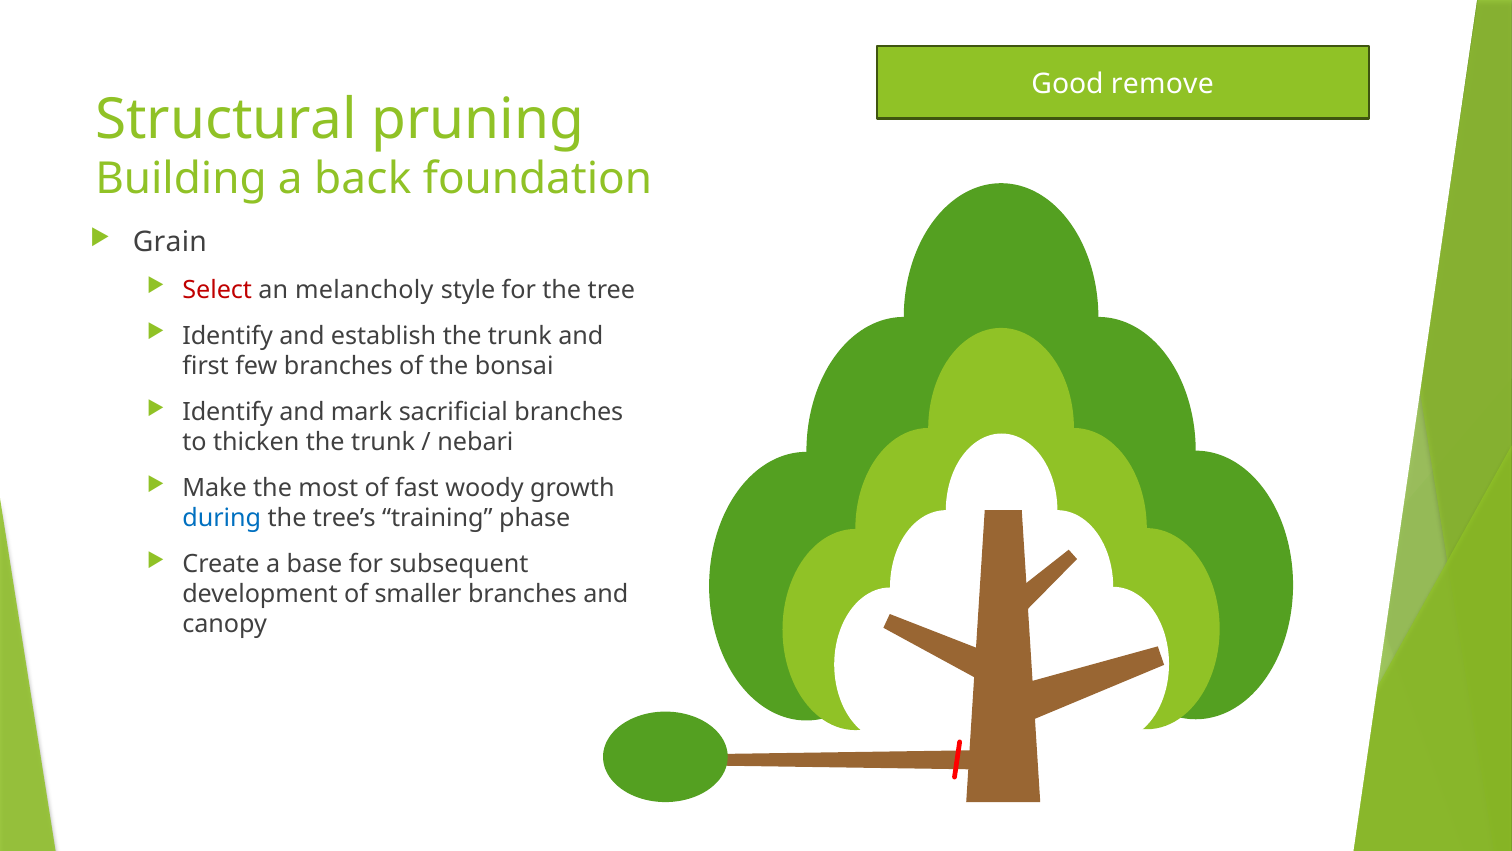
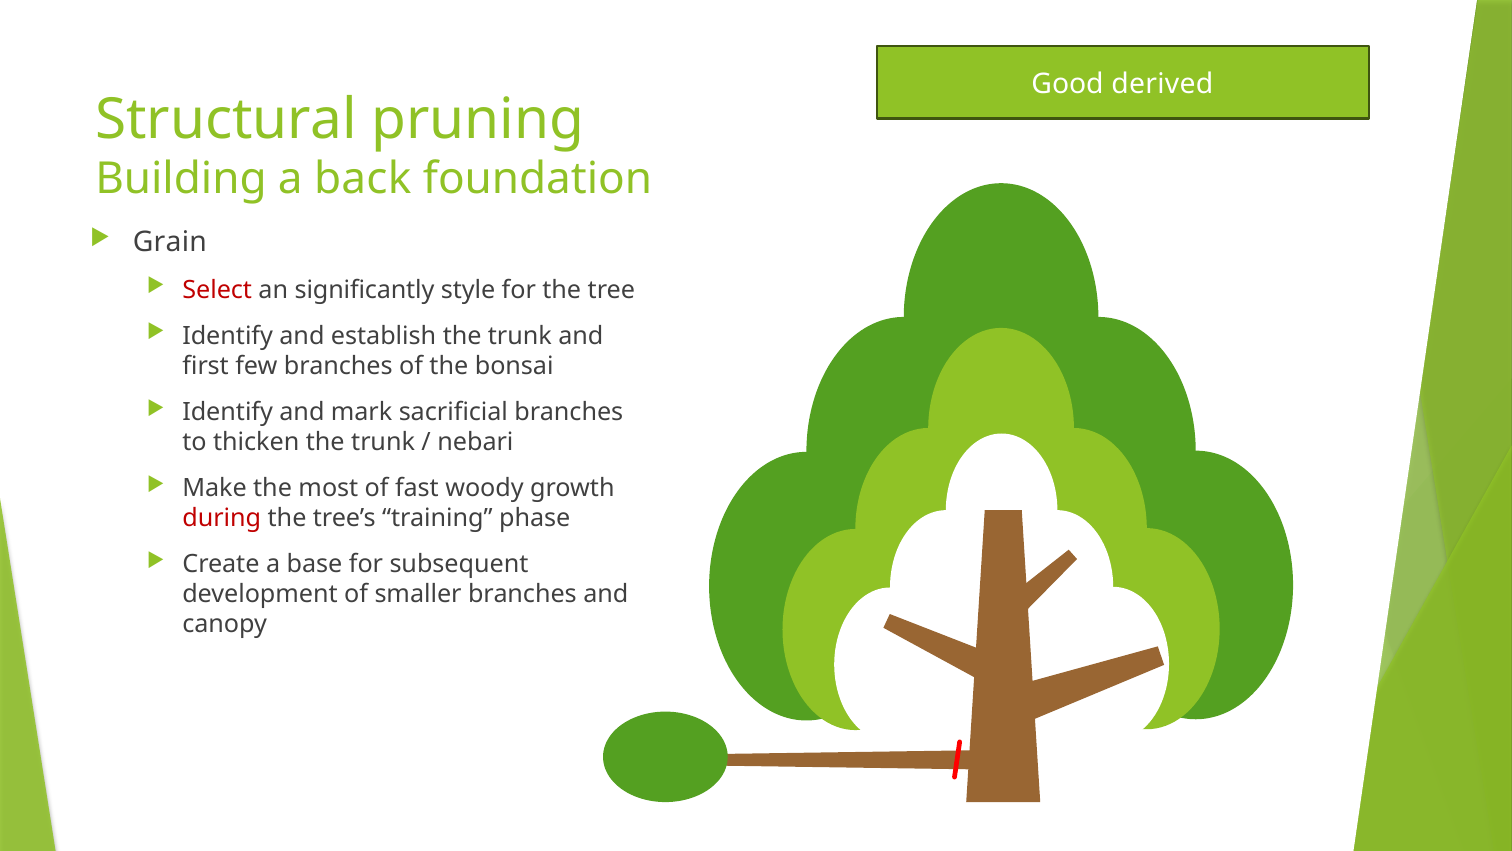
remove: remove -> derived (1162, 84)
melancholy: melancholy -> significantly (365, 290)
during colour: blue -> red (222, 518)
